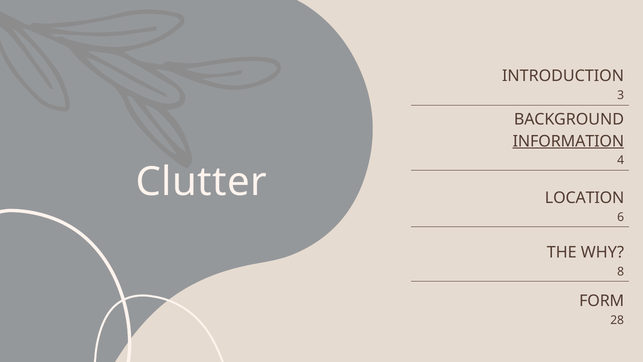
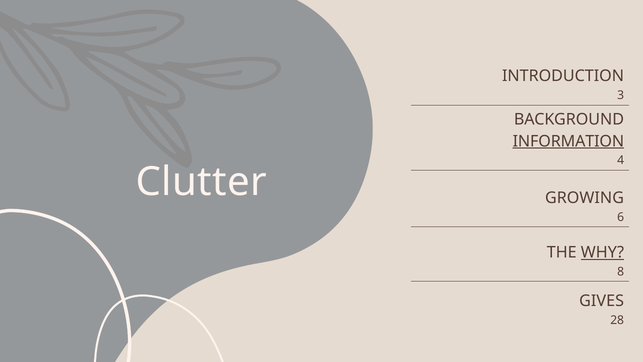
LOCATION: LOCATION -> GROWING (584, 198)
WHY underline: none -> present (602, 252)
FORM: FORM -> GIVES (602, 301)
